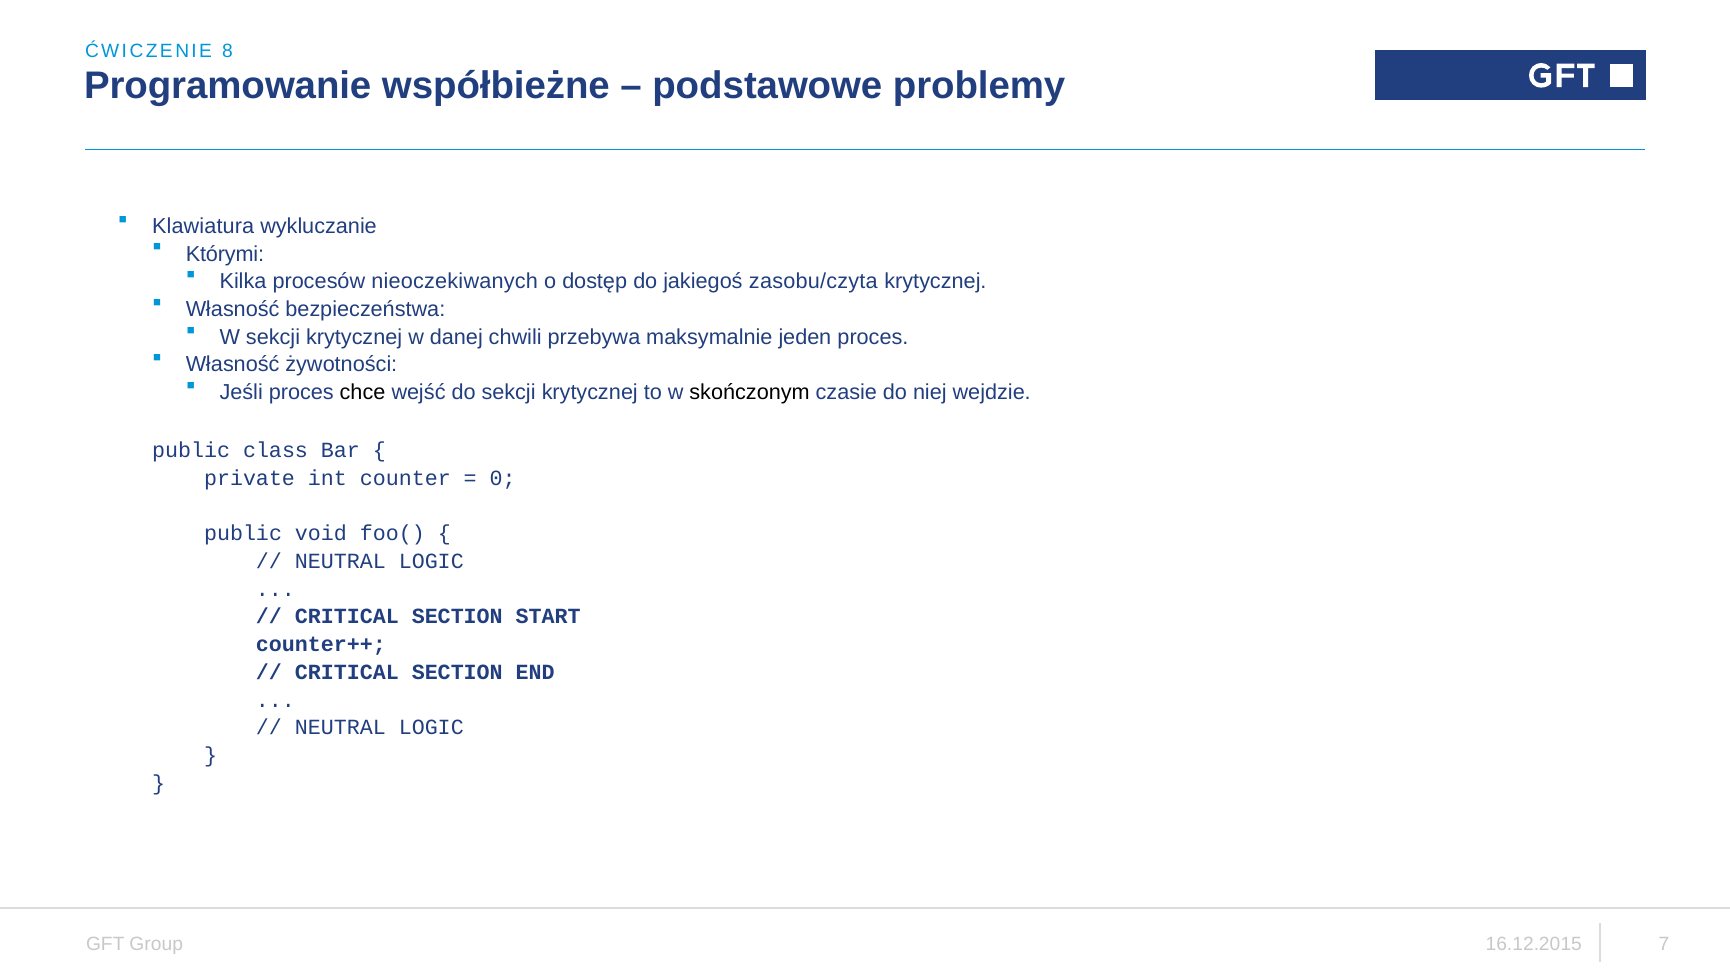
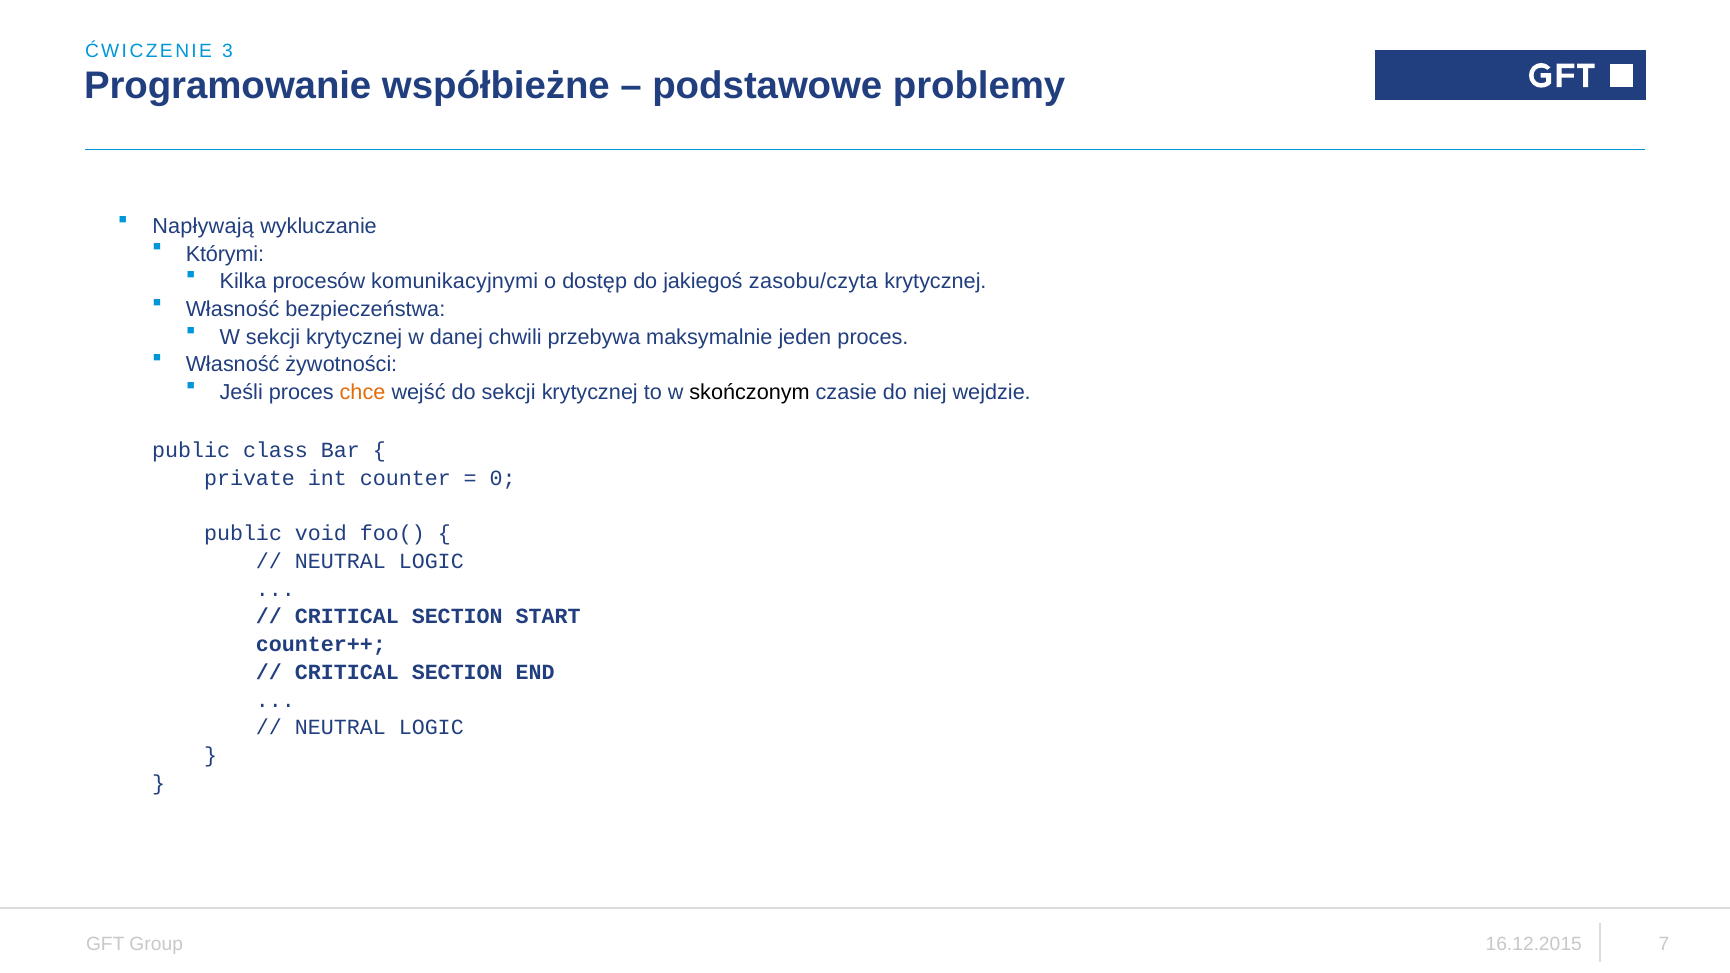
8: 8 -> 3 (227, 51)
Klawiatura: Klawiatura -> Napływają (203, 226)
nieoczekiwanych: nieoczekiwanych -> komunikacyjnymi (455, 282)
chce colour: black -> orange (363, 393)
